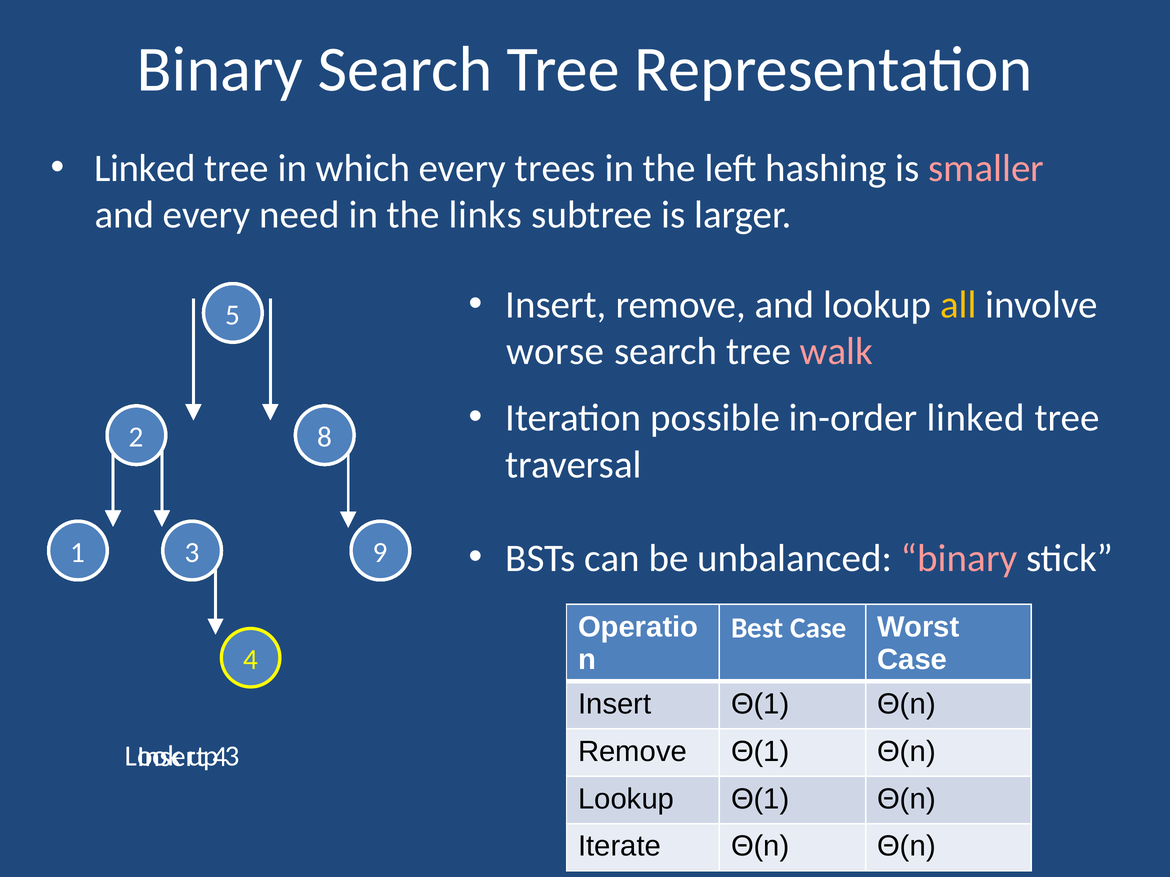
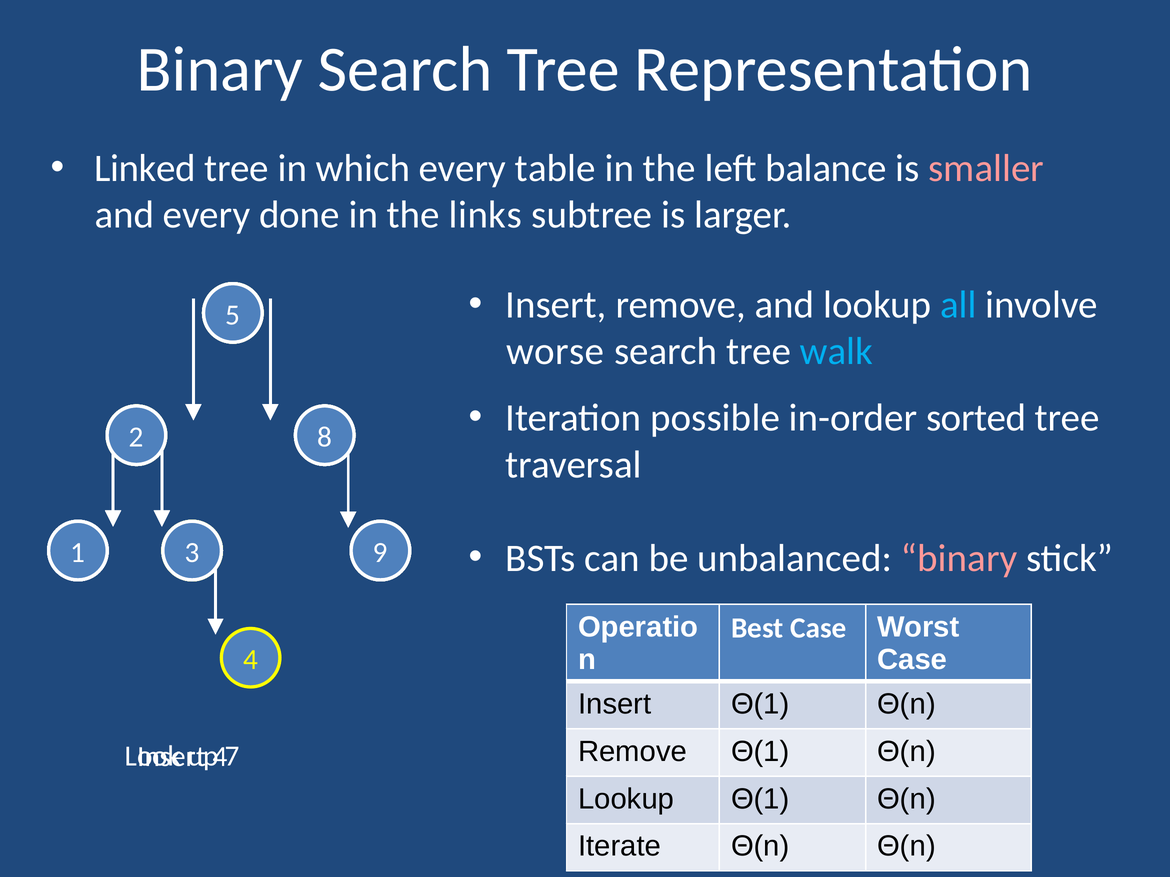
trees: trees -> table (555, 168)
hashing: hashing -> balance (826, 168)
need: need -> done (299, 215)
all colour: yellow -> light blue (958, 305)
walk colour: pink -> light blue (836, 352)
in-order linked: linked -> sorted (976, 418)
3: 3 -> 7 (232, 757)
